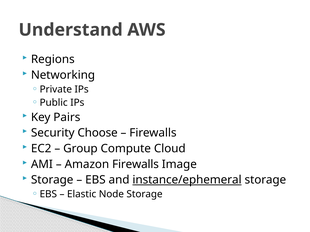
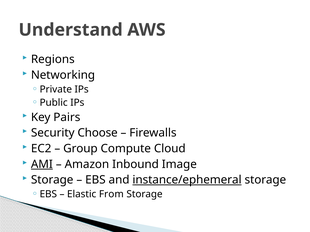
AMI underline: none -> present (42, 165)
Amazon Firewalls: Firewalls -> Inbound (135, 165)
Node: Node -> From (111, 194)
